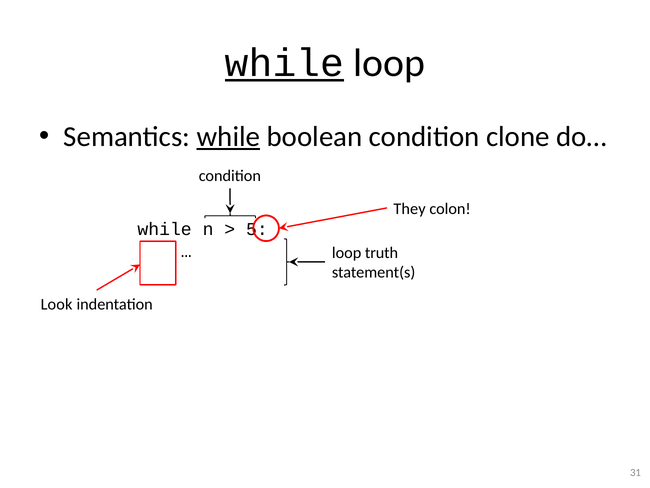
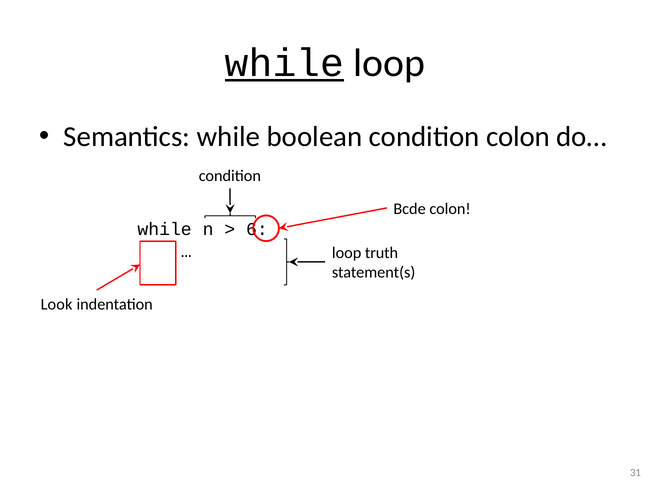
while underline: present -> none (228, 136)
condition clone: clone -> colon (518, 136)
They: They -> Bcde (410, 209)
5: 5 -> 6 (257, 229)
